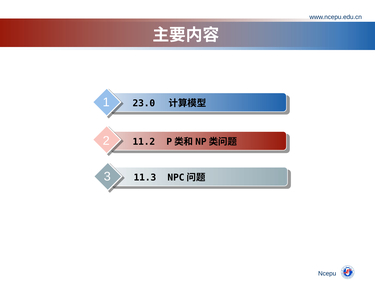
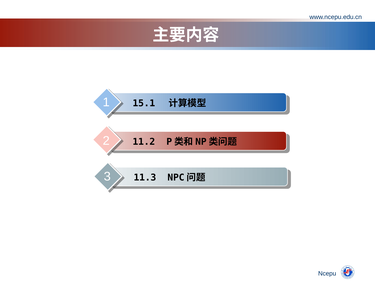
23.0: 23.0 -> 15.1 (144, 103)
